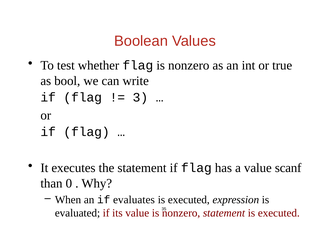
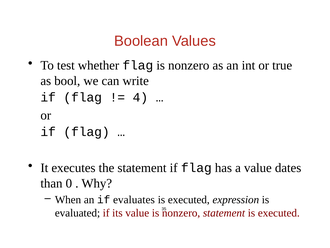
3: 3 -> 4 (140, 97)
scanf: scanf -> dates (288, 168)
